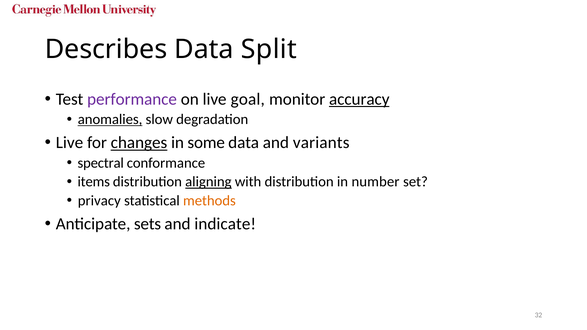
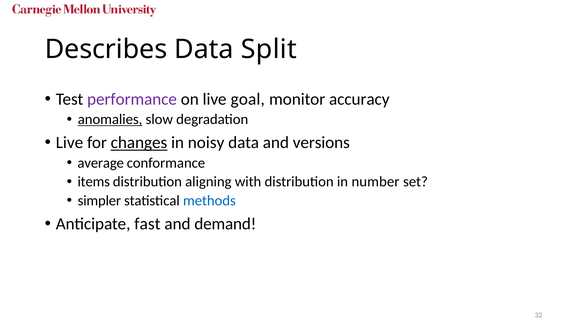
accuracy underline: present -> none (359, 99)
some: some -> noisy (206, 143)
variants: variants -> versions (321, 143)
spectral: spectral -> average (101, 163)
aligning underline: present -> none (208, 182)
privacy: privacy -> simpler (99, 201)
methods colour: orange -> blue (209, 201)
sets: sets -> fast (147, 224)
indicate: indicate -> demand (225, 224)
